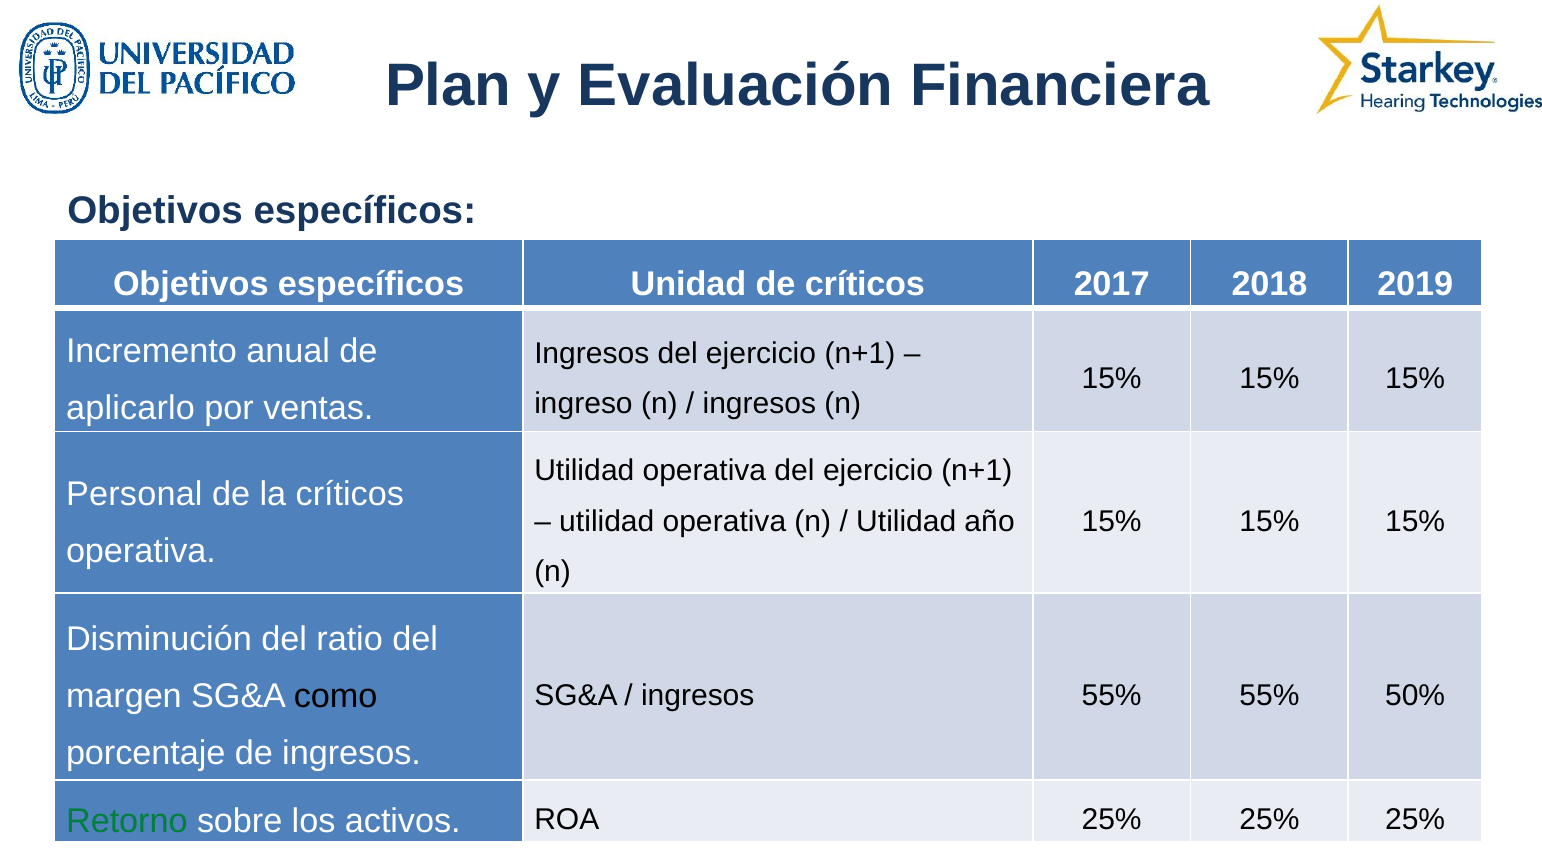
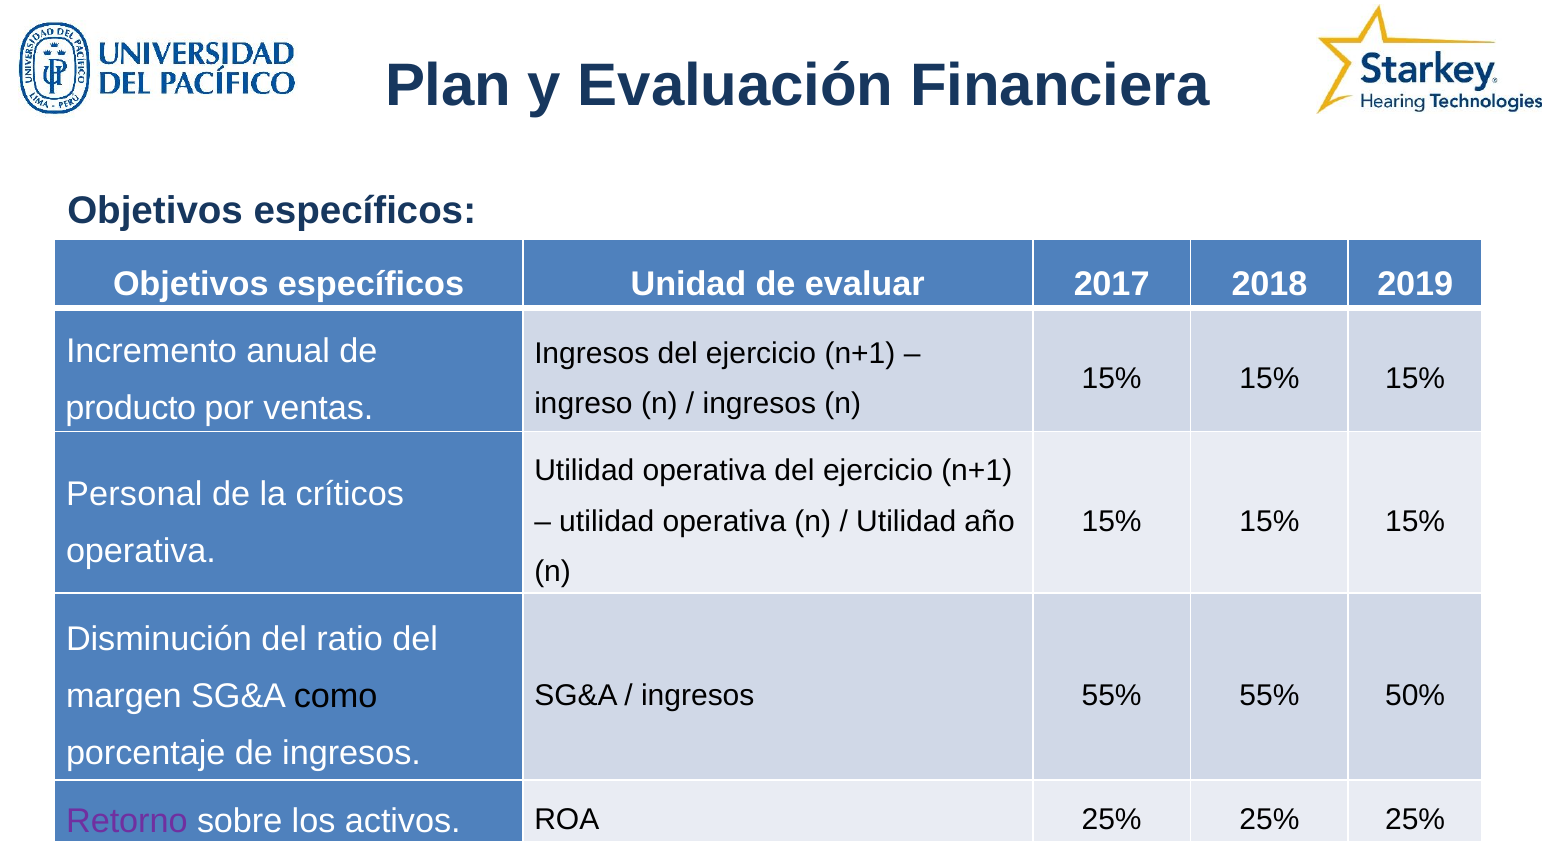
de críticos: críticos -> evaluar (865, 284)
aplicarlo: aplicarlo -> producto (131, 409)
Retorno colour: green -> purple (127, 821)
